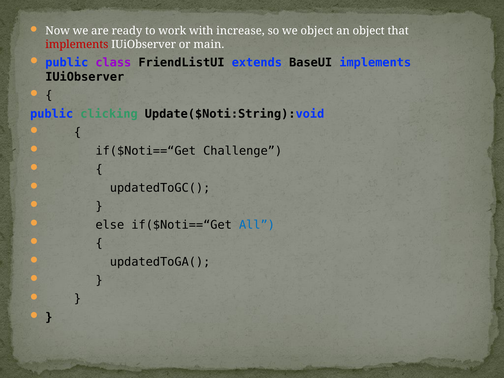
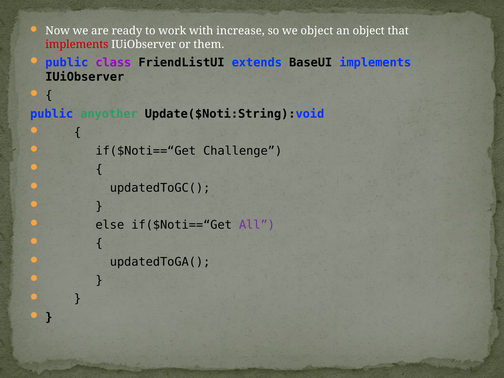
main: main -> them (209, 44)
clicking: clicking -> anyother (109, 114)
All colour: blue -> purple (257, 225)
